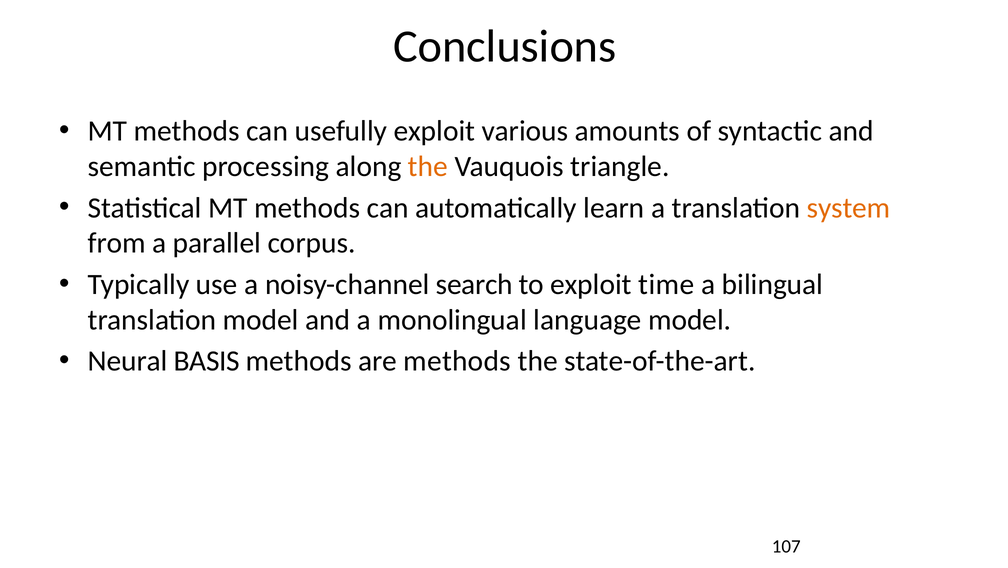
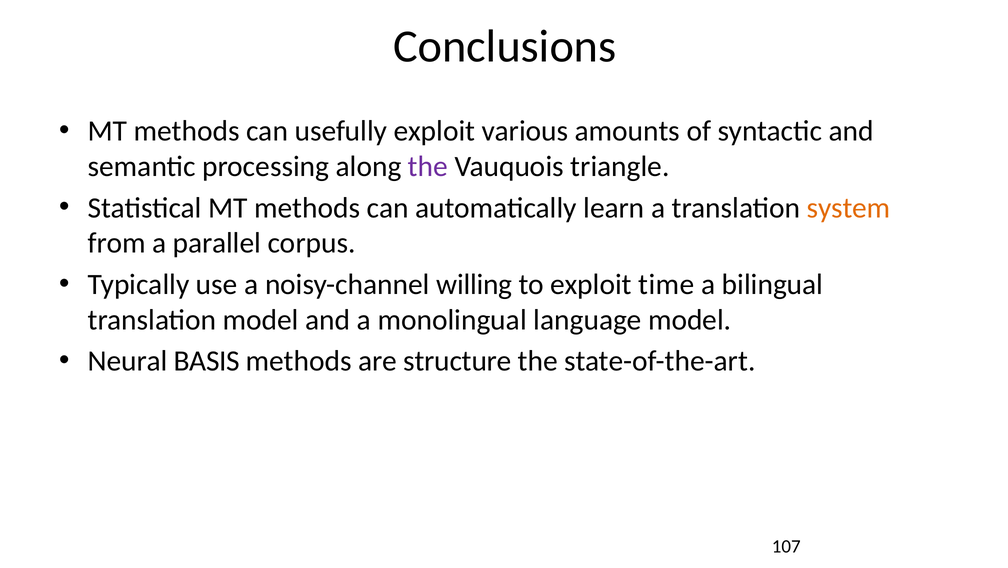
the colour: orange -> purple (428, 167)
search: search -> willing (474, 285)
are methods: methods -> structure (457, 361)
